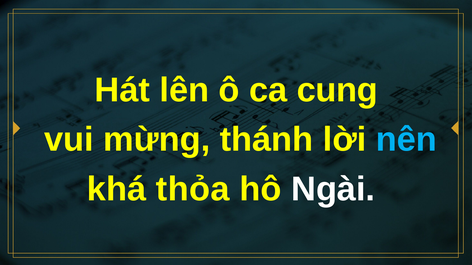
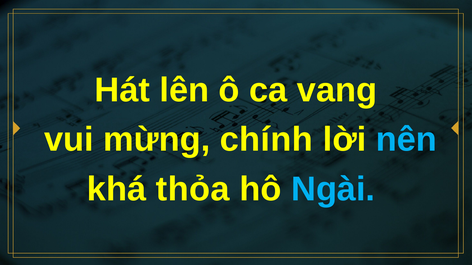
cung: cung -> vang (337, 90)
thánh: thánh -> chính (266, 140)
Ngài colour: white -> light blue (333, 189)
